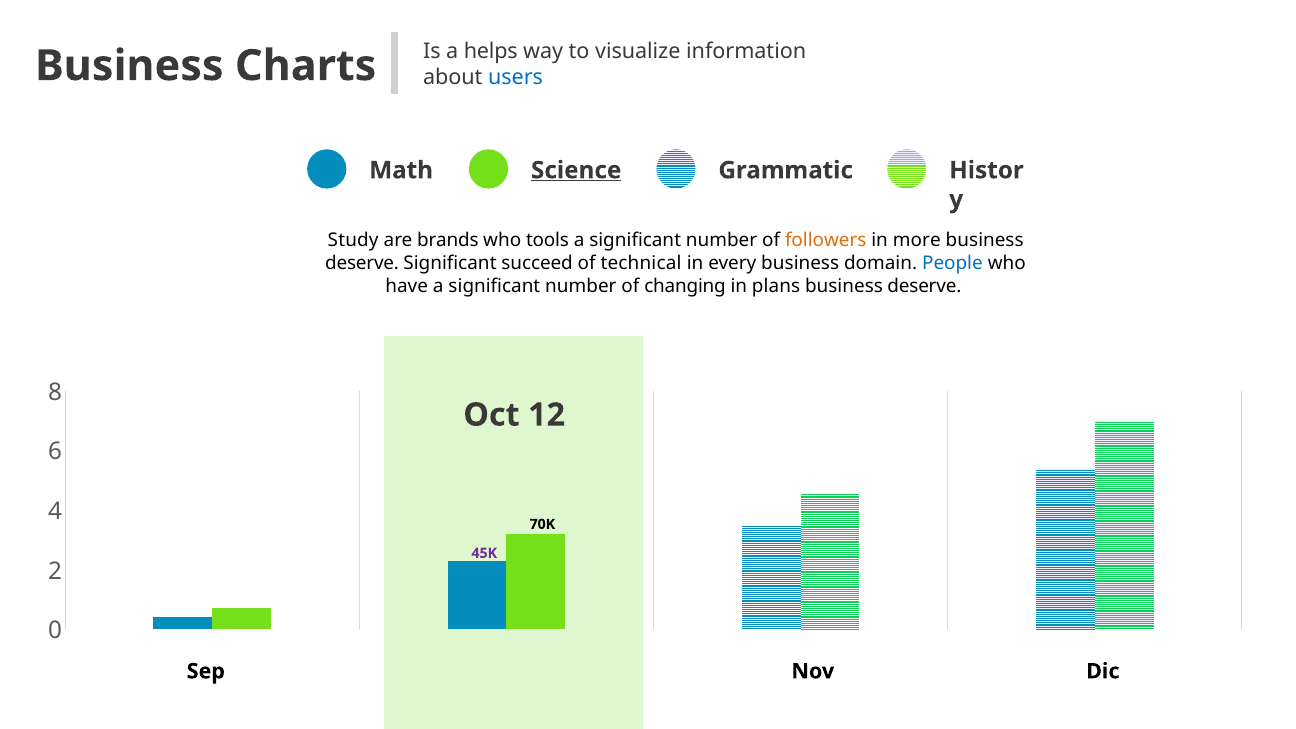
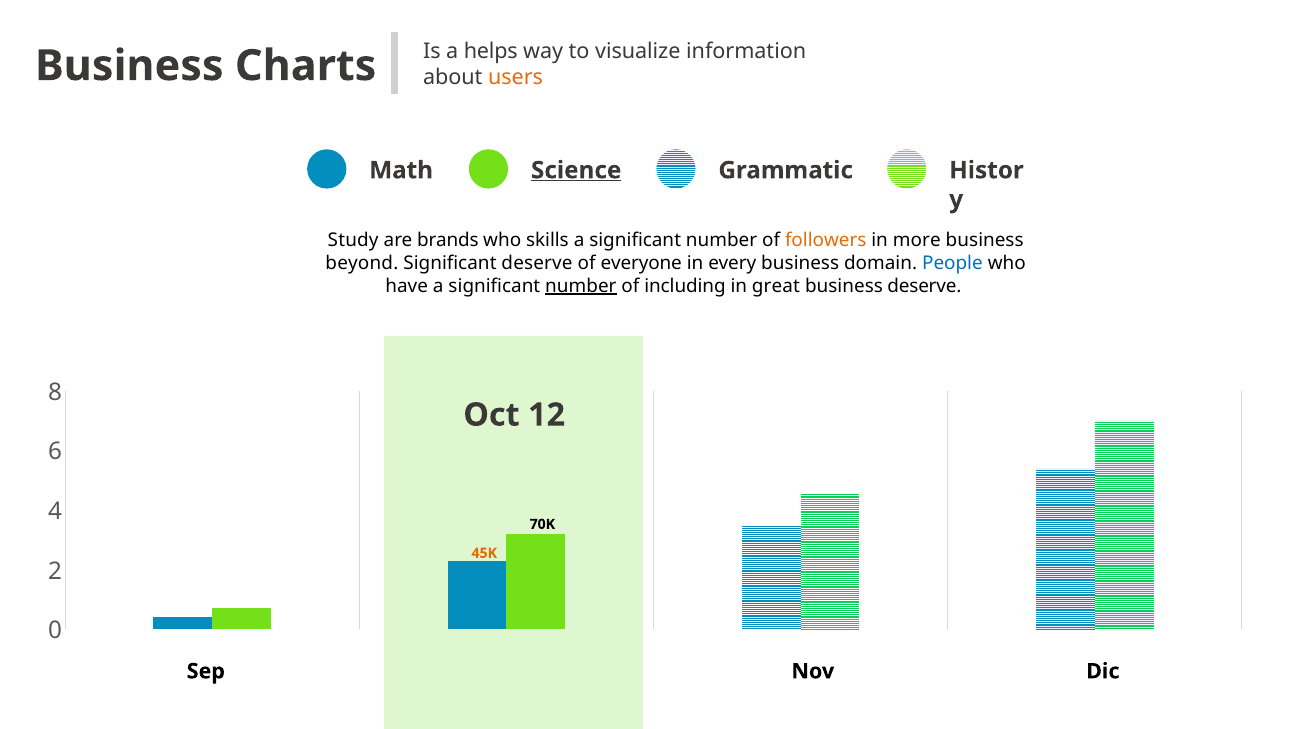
users colour: blue -> orange (516, 77)
tools: tools -> skills (547, 240)
deserve: deserve -> beyond (362, 263)
Significant succeed: succeed -> deserve (537, 263)
technical: technical -> everyone (641, 263)
number underline: none -> present (581, 286)
changing: changing -> including (685, 286)
plans: plans -> great (776, 286)
45K colour: purple -> orange (484, 553)
